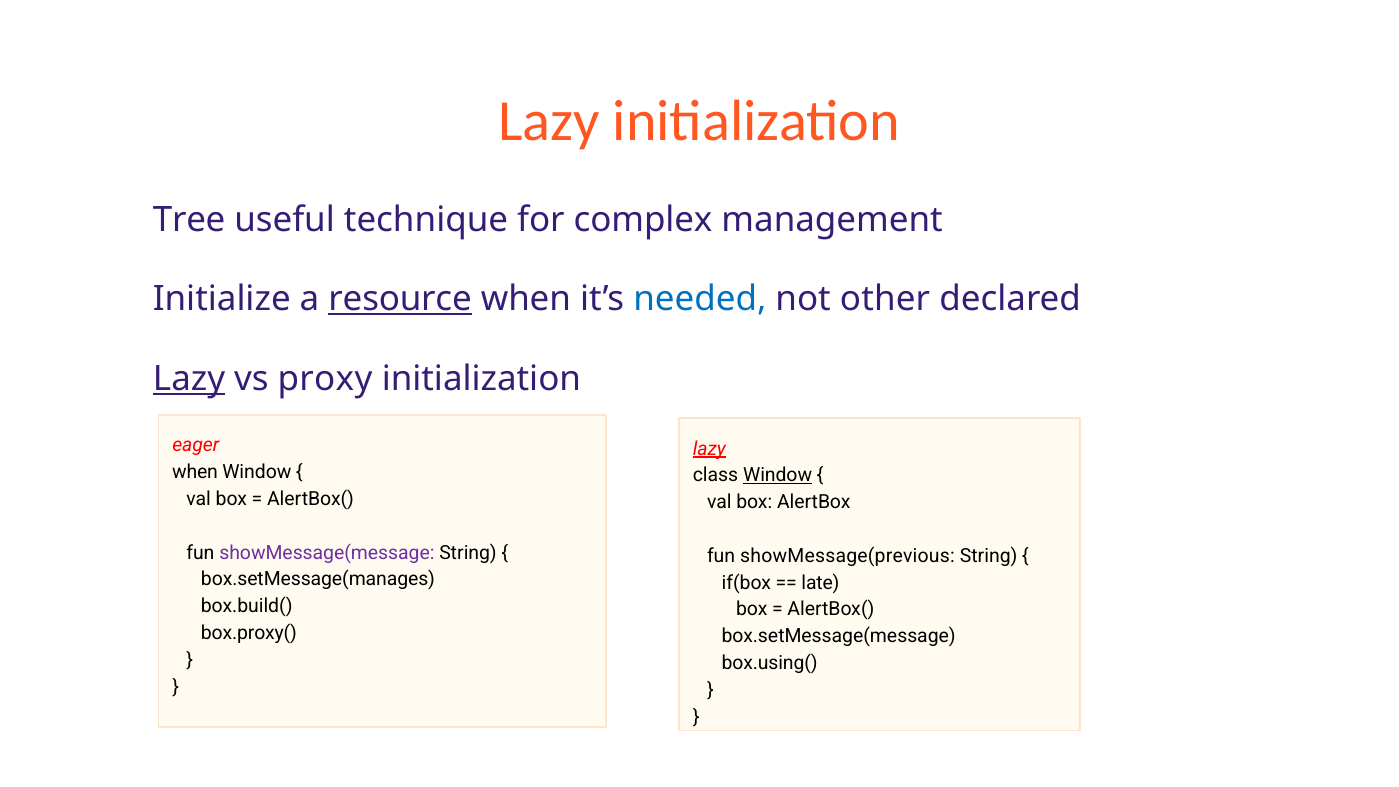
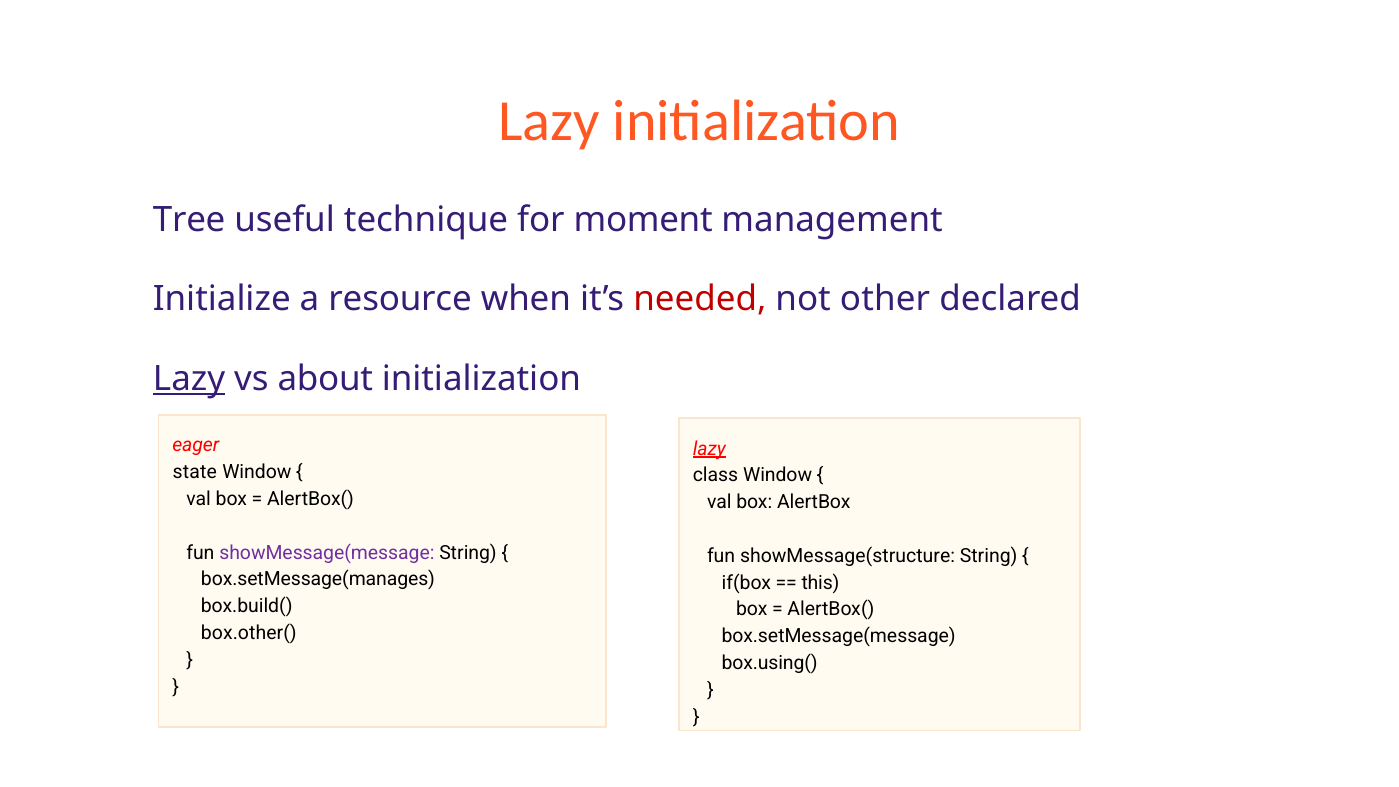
complex: complex -> moment (643, 220)
resource underline: present -> none (400, 299)
needed colour: blue -> red (700, 299)
proxy: proxy -> about (325, 379)
when: when -> state (195, 472)
Window underline: present -> none (778, 475)
showMessage(previous: showMessage(previous -> showMessage(structure (848, 556)
late: late -> this (820, 583)
box.proxy(: box.proxy( -> box.other( (249, 633)
